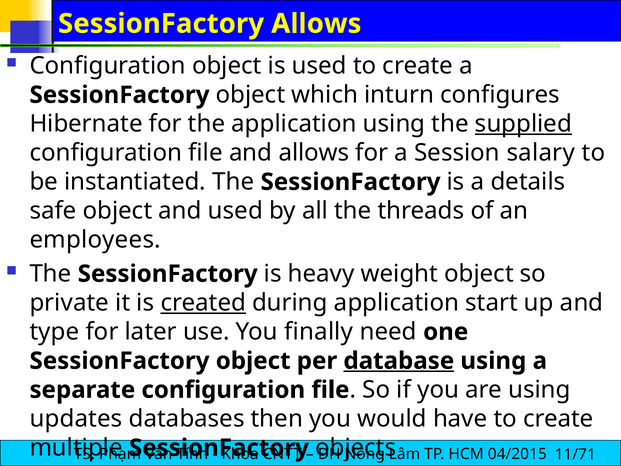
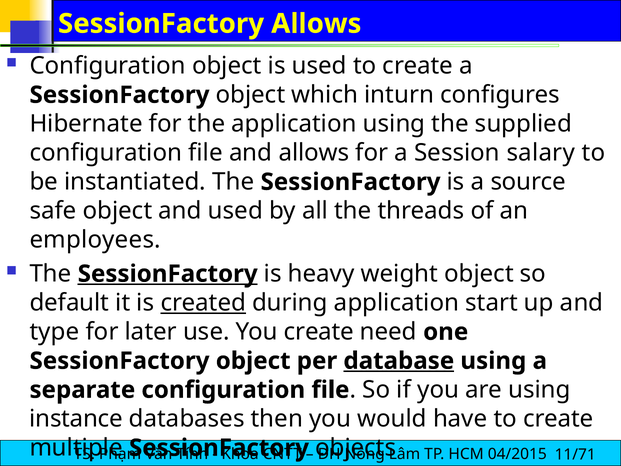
supplied underline: present -> none (523, 124)
details: details -> source (528, 182)
SessionFactory underline: none -> present (168, 274)
private: private -> default (69, 303)
You finally: finally -> create (319, 332)
updates: updates -> instance (76, 419)
